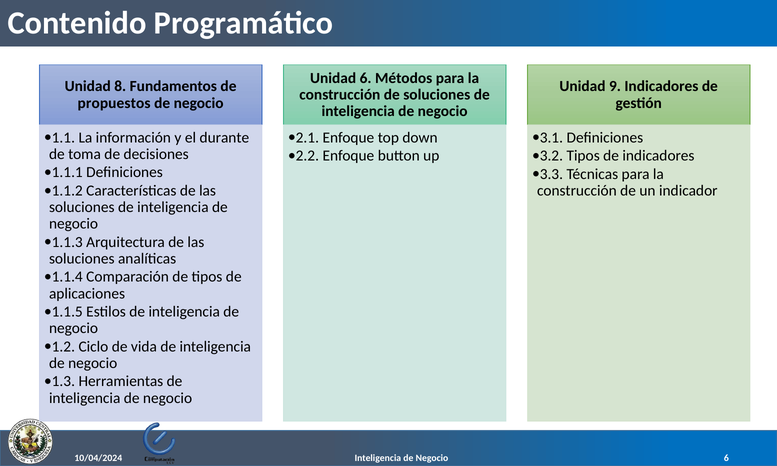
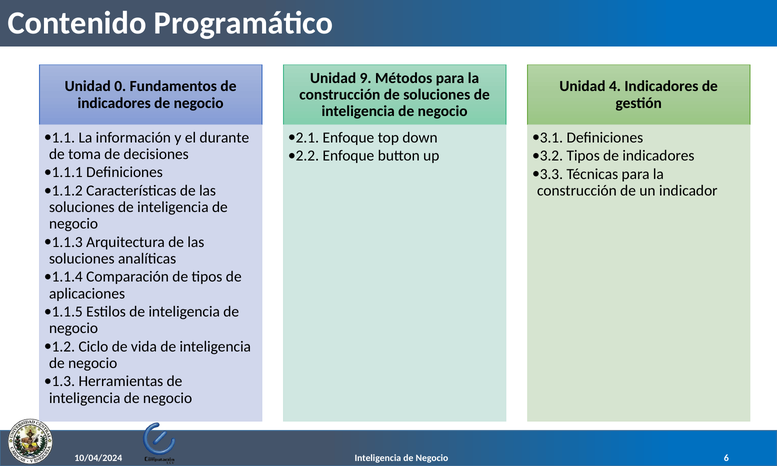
Unidad 6: 6 -> 9 (366, 78)
8: 8 -> 0 (120, 86)
9: 9 -> 4 (615, 86)
propuestos: propuestos -> indicadores (114, 103)
